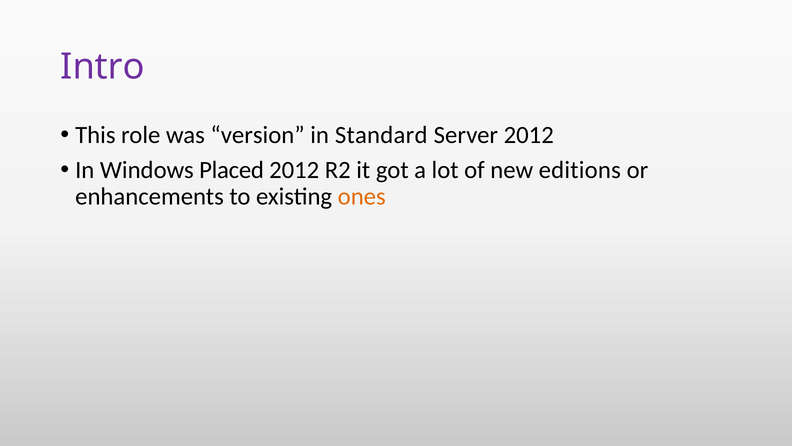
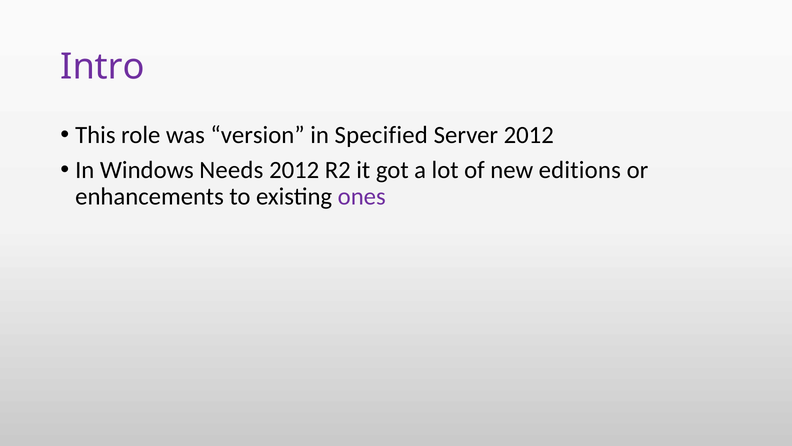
Standard: Standard -> Specified (381, 135)
Placed: Placed -> Needs (231, 170)
ones colour: orange -> purple (362, 196)
